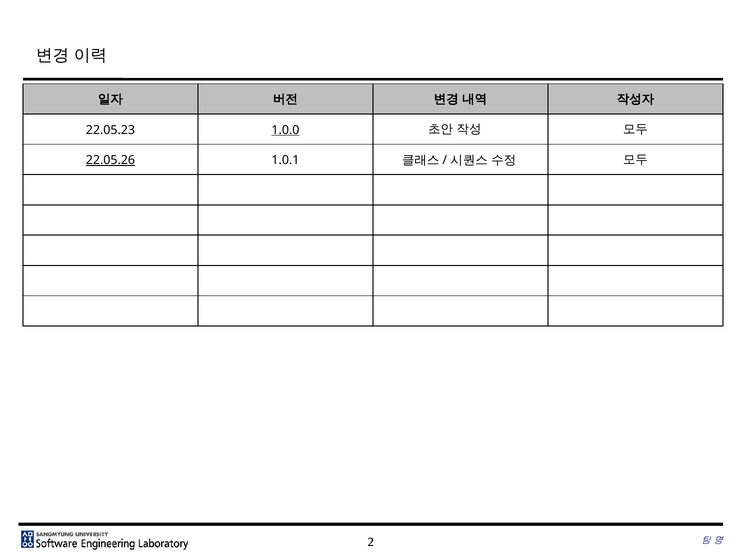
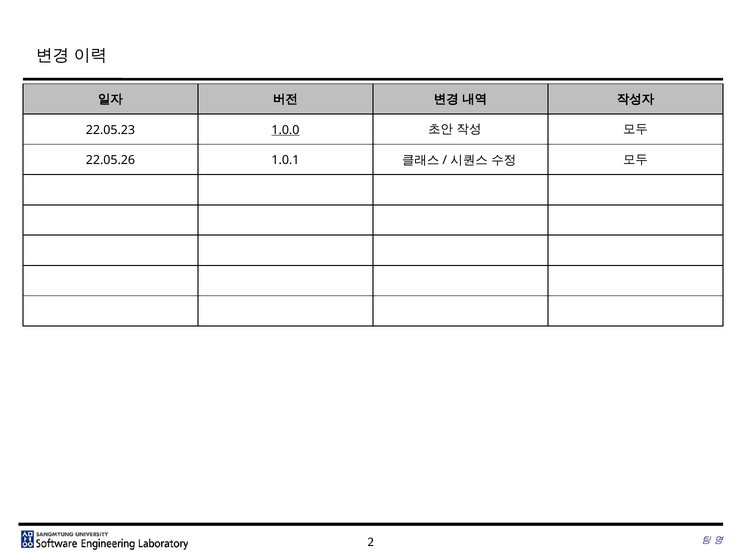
22.05.26 underline: present -> none (110, 160)
